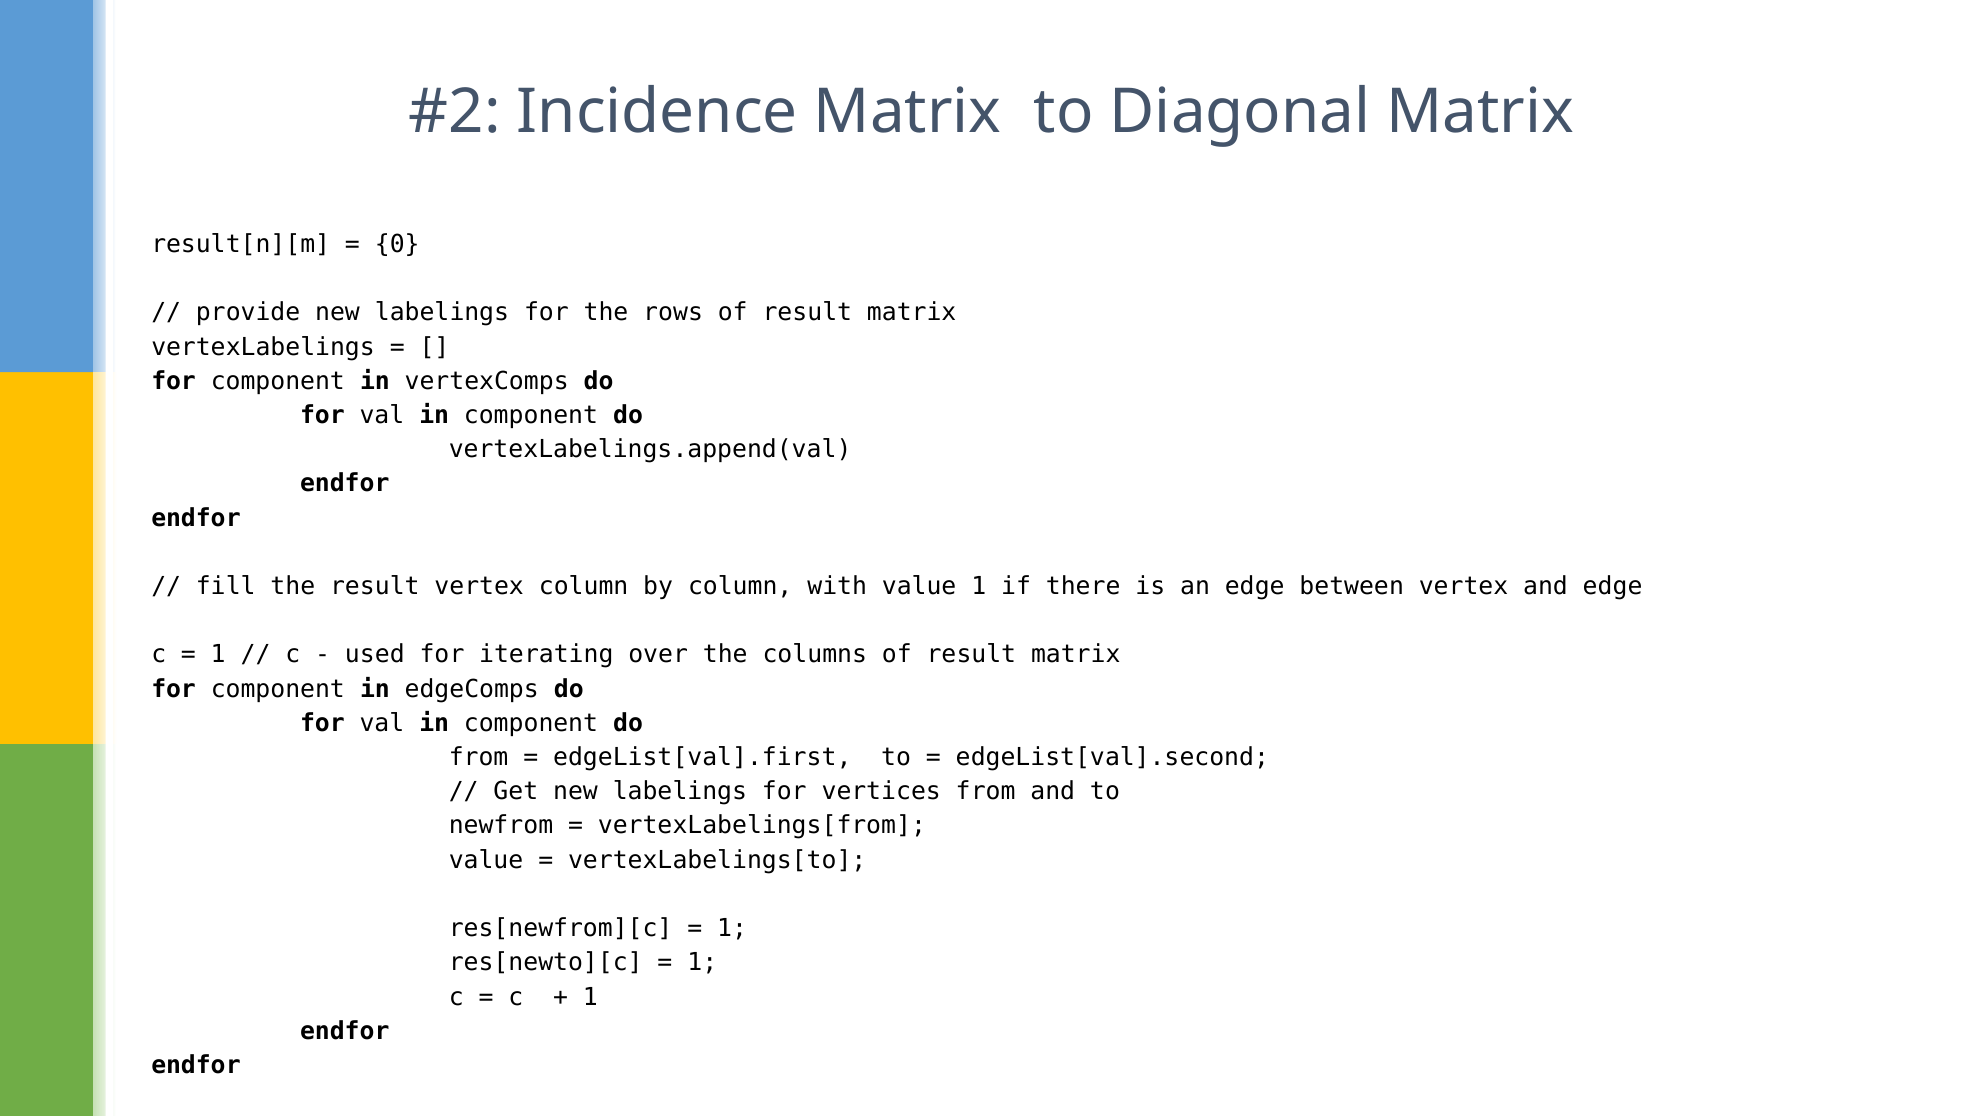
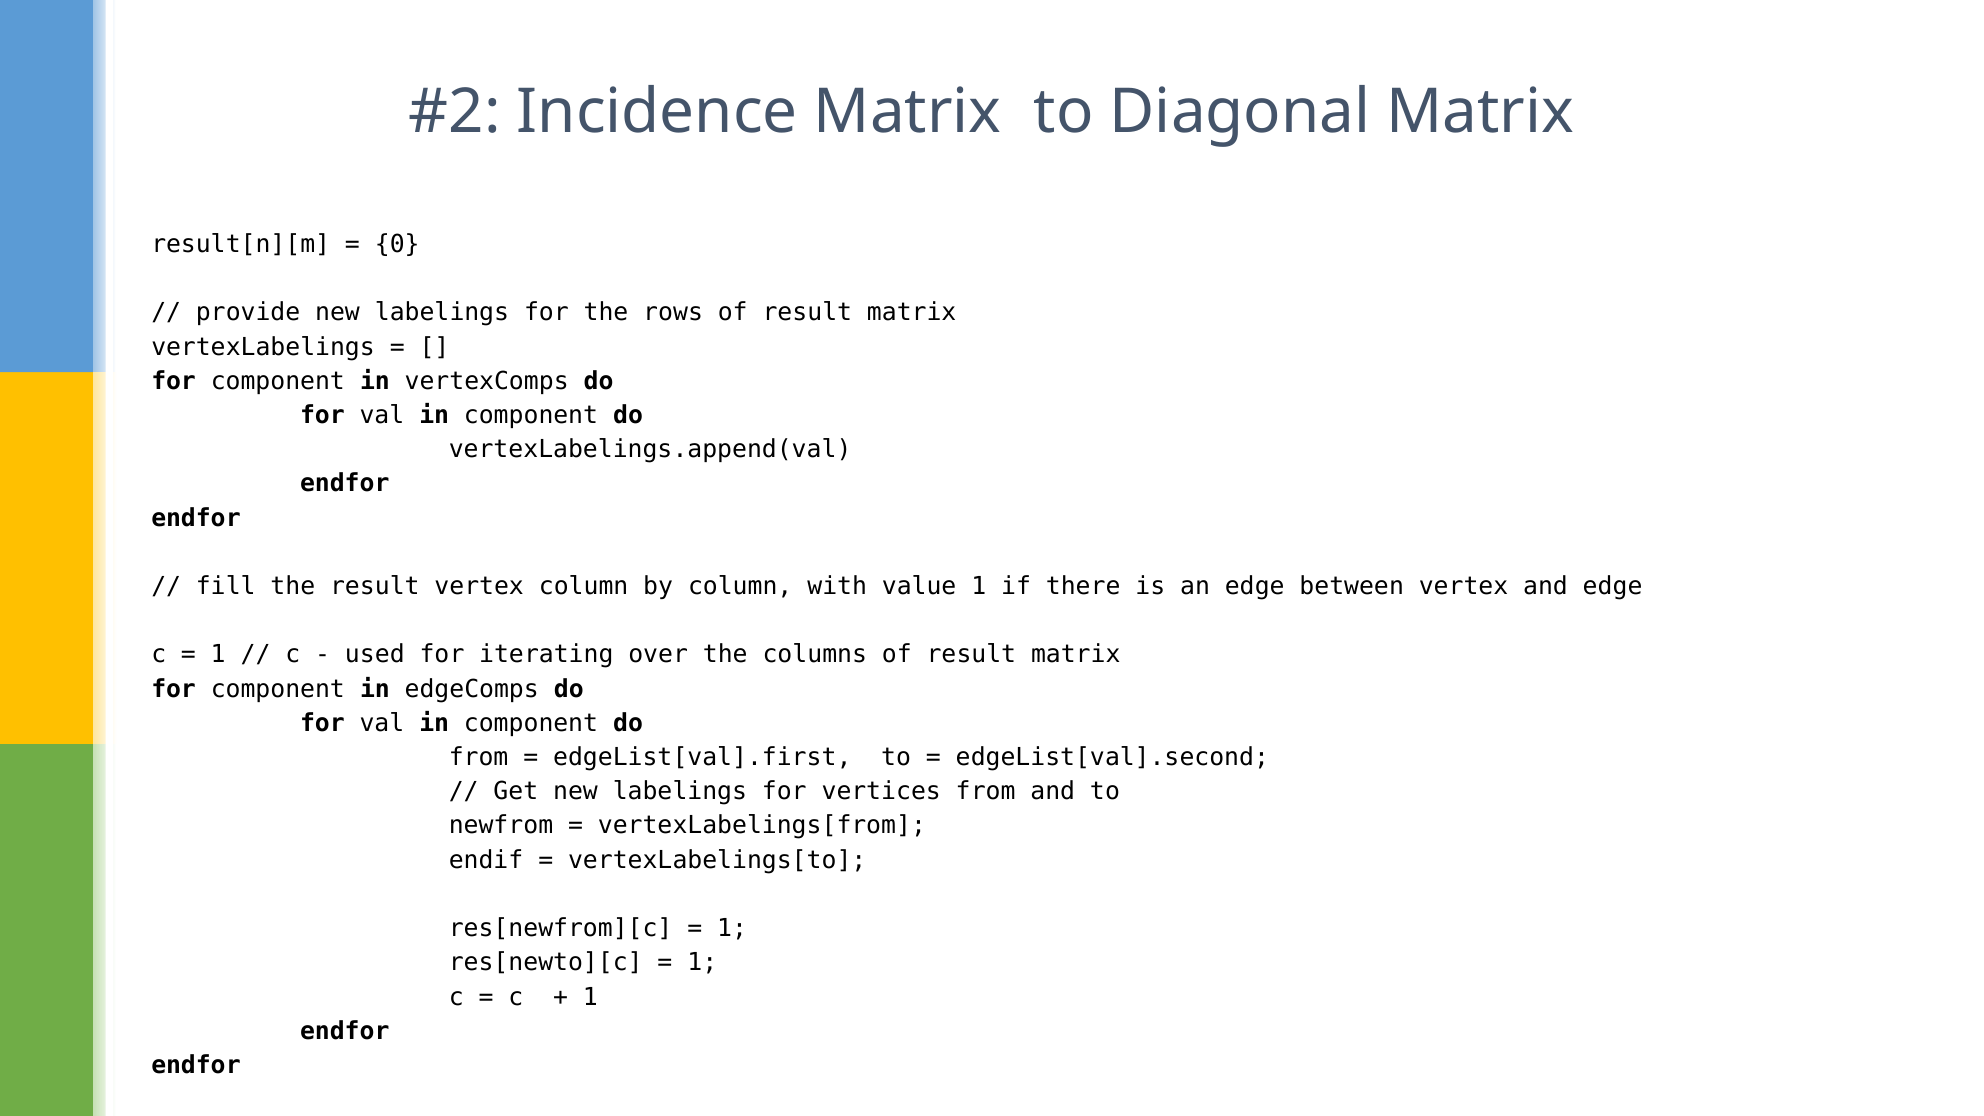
value: value -> endif (486, 860)
